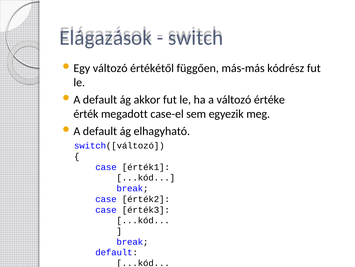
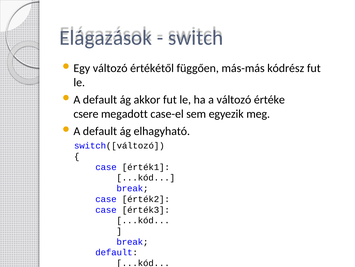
érték: érték -> csere (86, 114)
